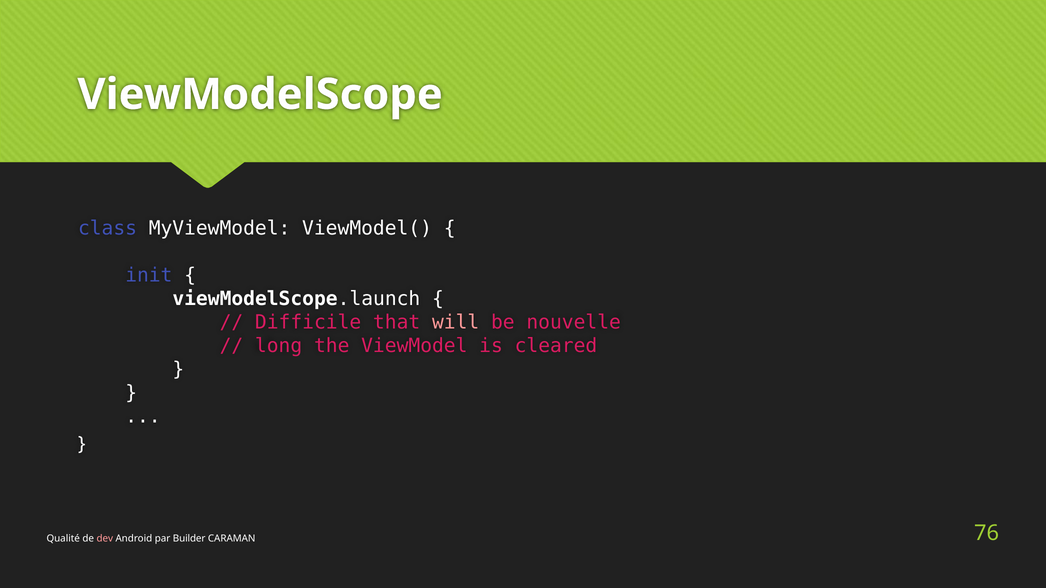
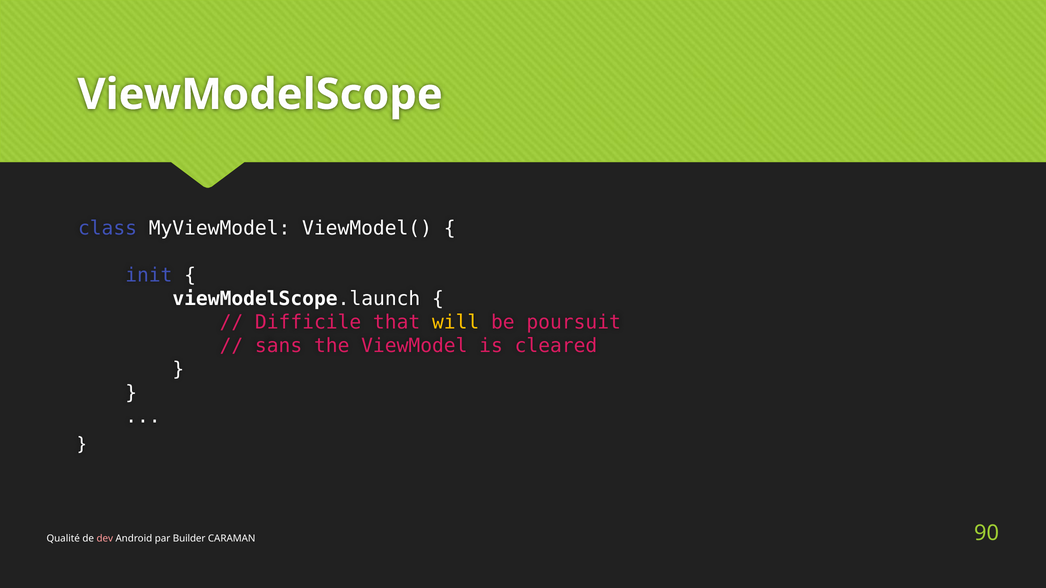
will colour: pink -> yellow (456, 322)
nouvelle: nouvelle -> poursuit (574, 322)
long: long -> sans (279, 346)
76: 76 -> 90 (987, 533)
